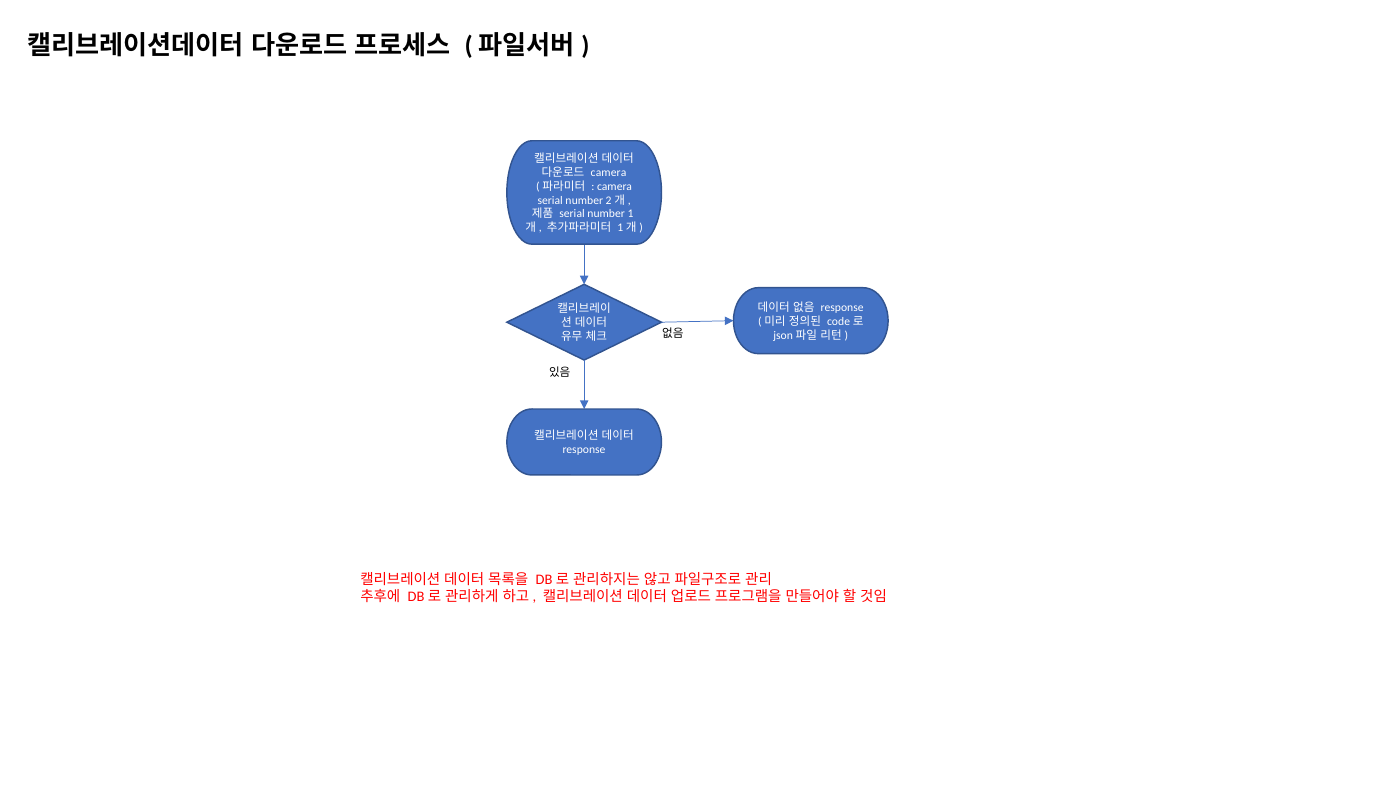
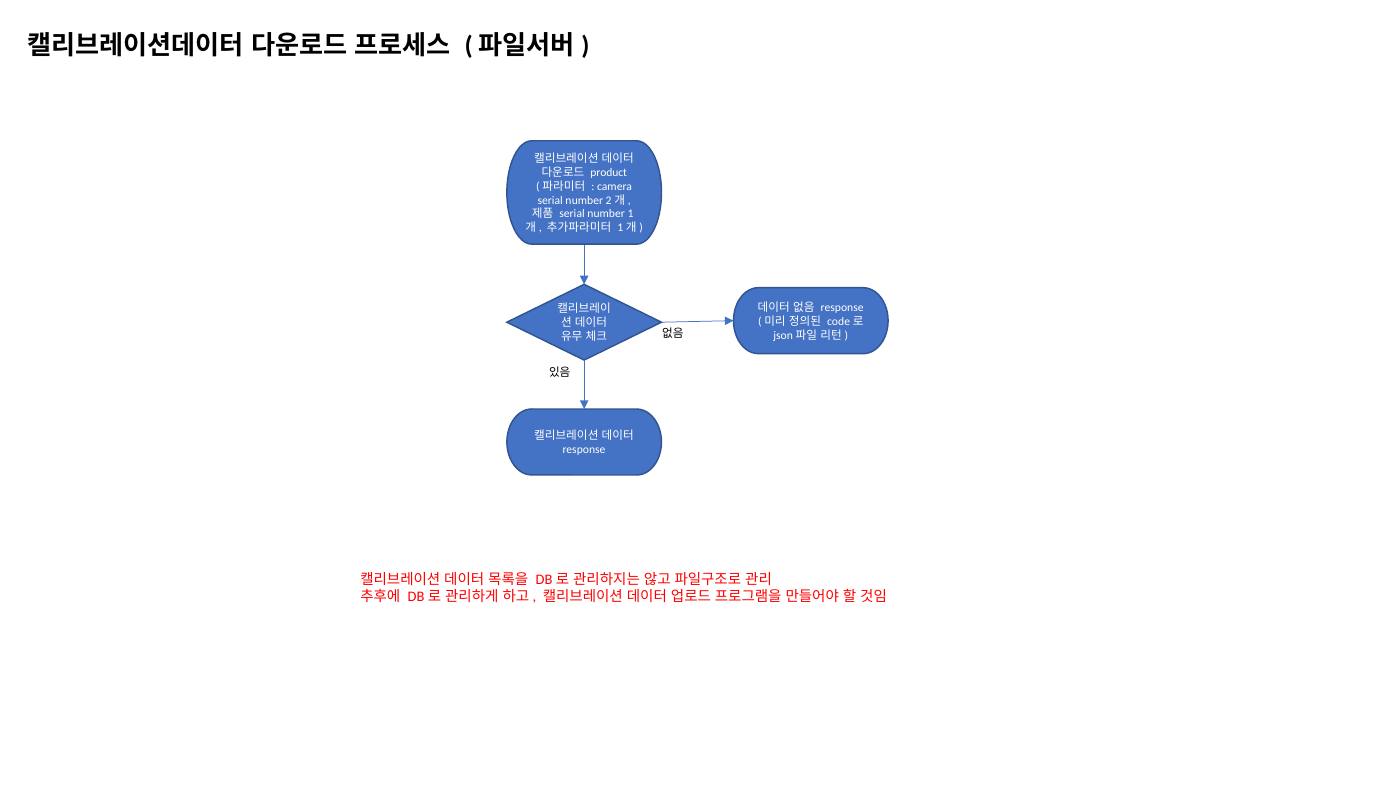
camera: camera -> product (609, 172)
